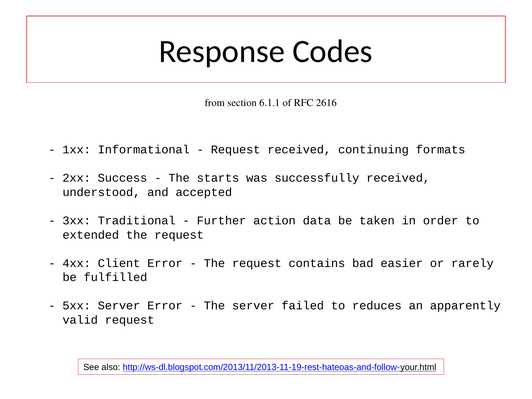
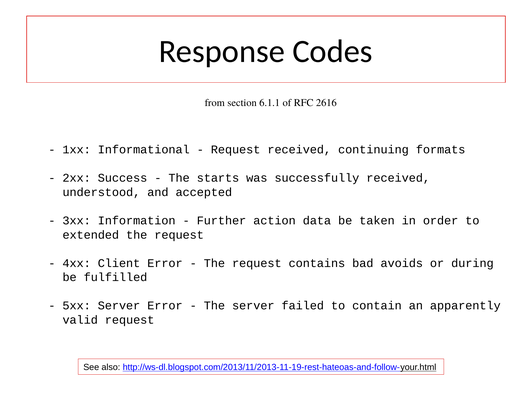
Traditional: Traditional -> Information (137, 221)
easier: easier -> avoids (402, 263)
rarely: rarely -> during (472, 263)
reduces: reduces -> contain (377, 306)
